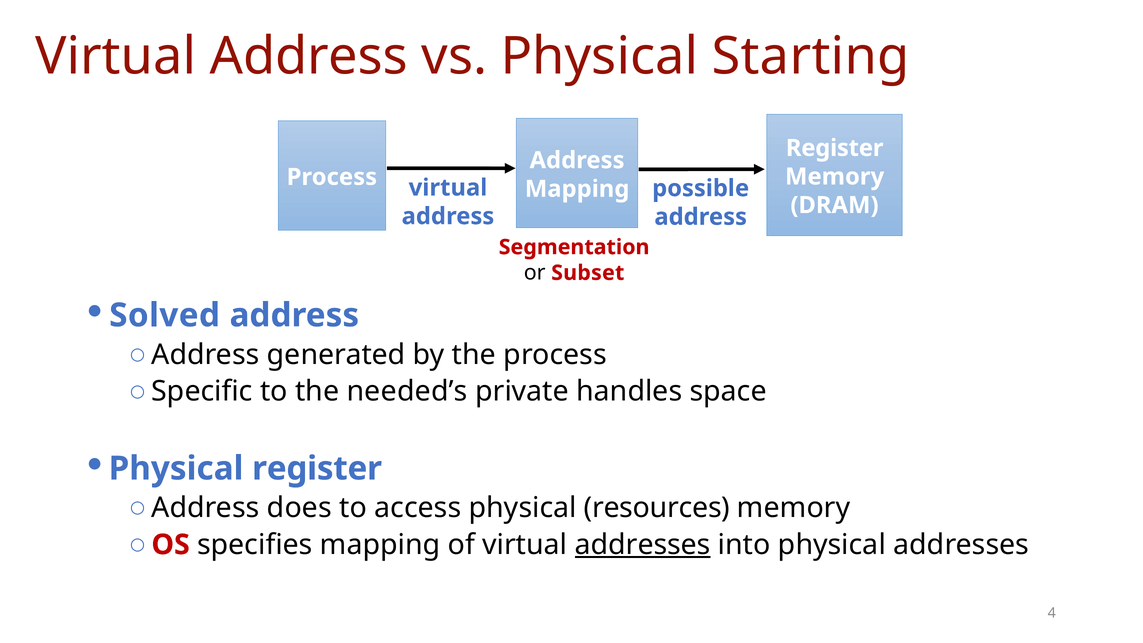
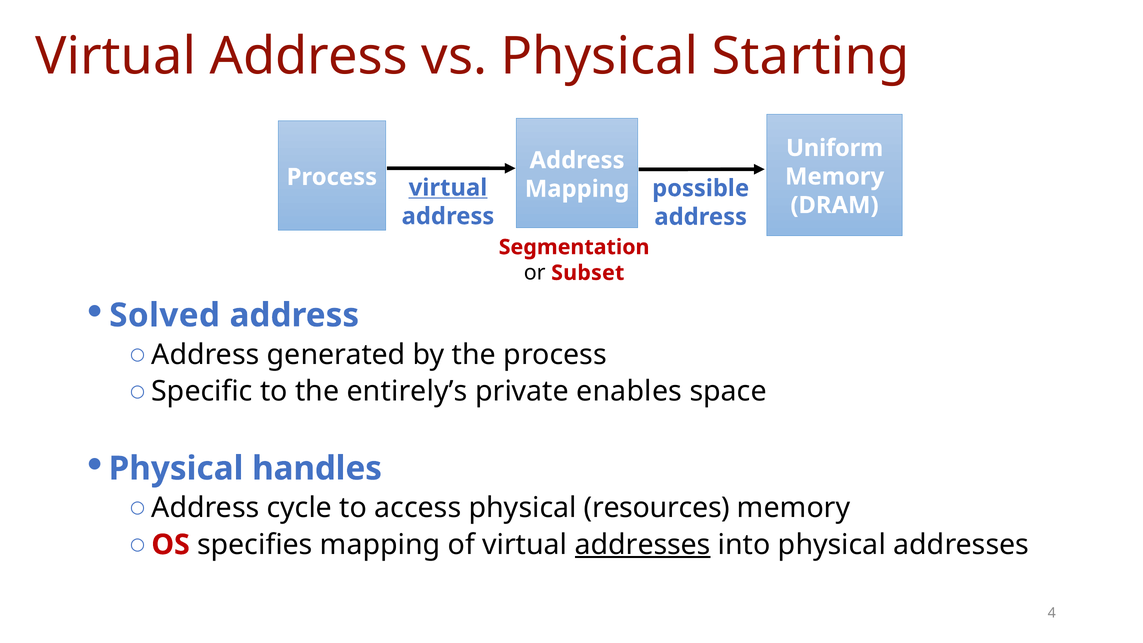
Register: Register -> Uniform (835, 148)
virtual underline: none -> present (448, 188)
needed’s: needed’s -> entirely’s (407, 392)
handles: handles -> enables (629, 392)
Physical register: register -> handles (317, 468)
does: does -> cycle (299, 508)
